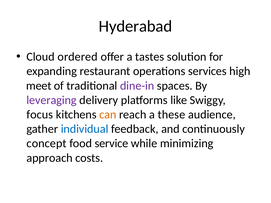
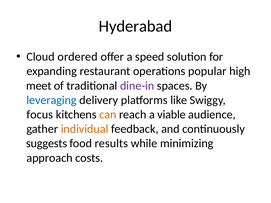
tastes: tastes -> speed (150, 57)
services: services -> popular (207, 71)
leveraging colour: purple -> blue (52, 100)
these: these -> viable (172, 115)
individual colour: blue -> orange (85, 129)
concept: concept -> suggests (47, 144)
service: service -> results (111, 144)
